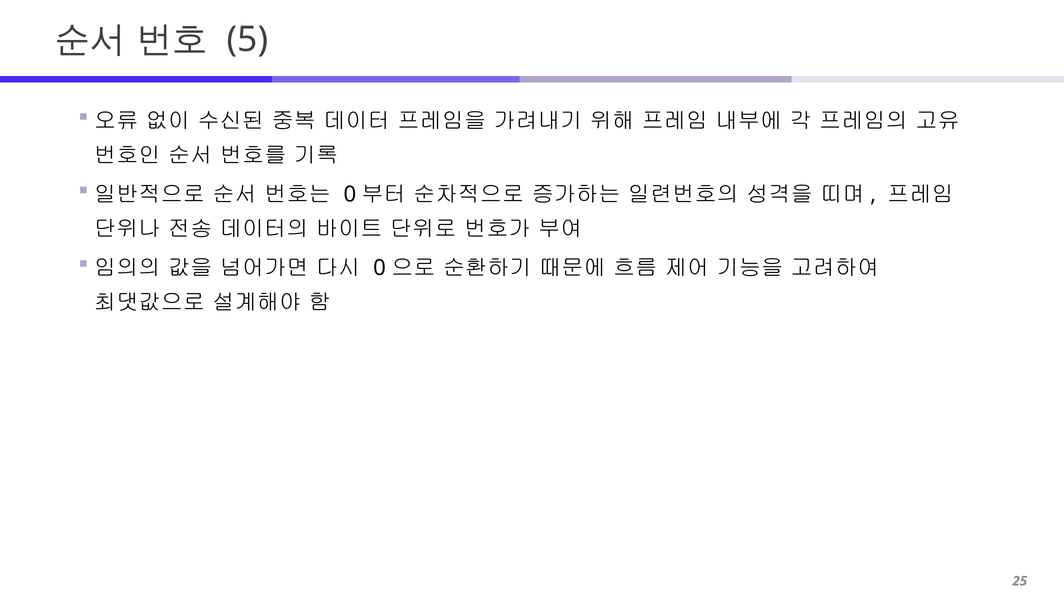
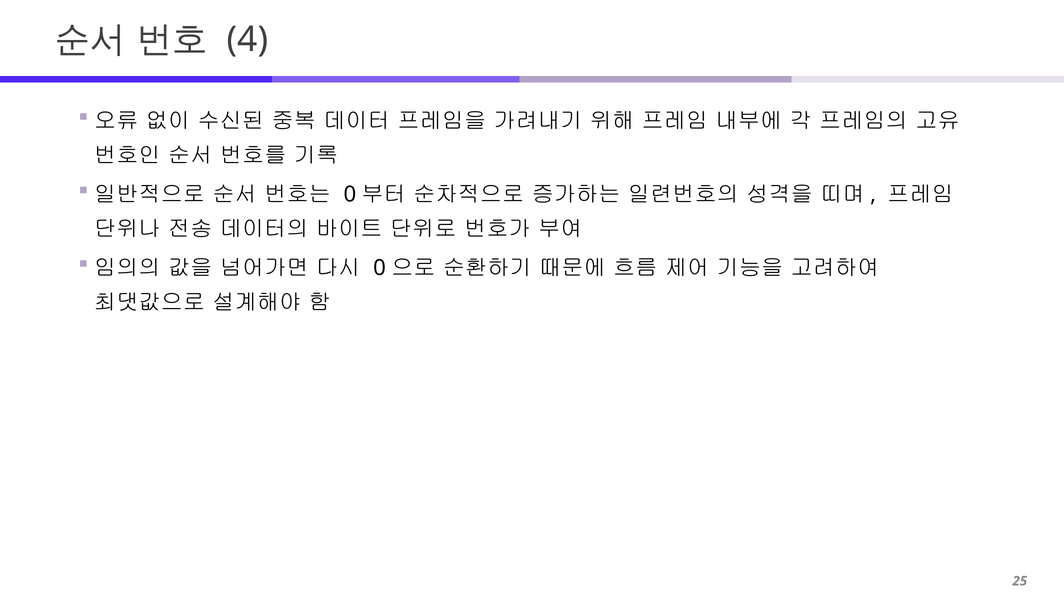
5: 5 -> 4 (248, 40)
